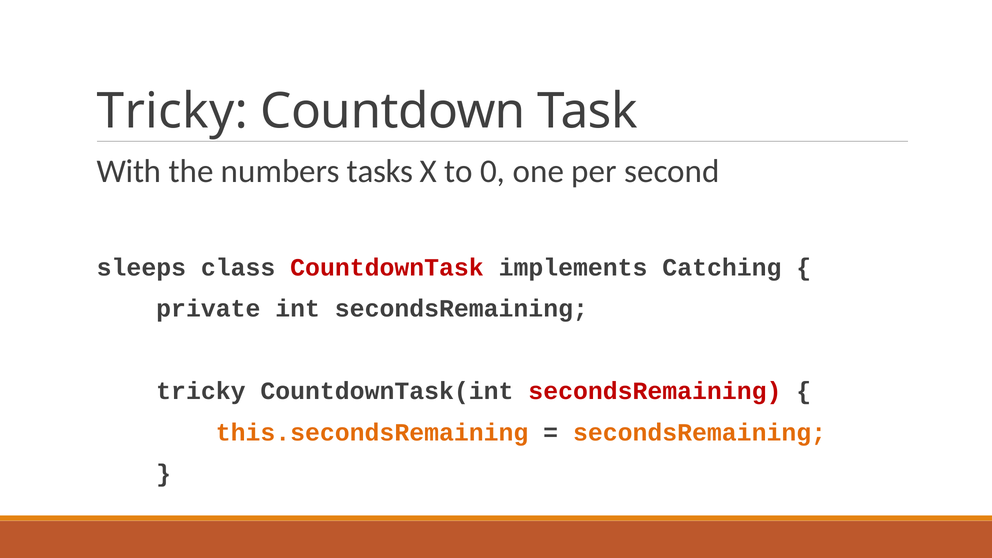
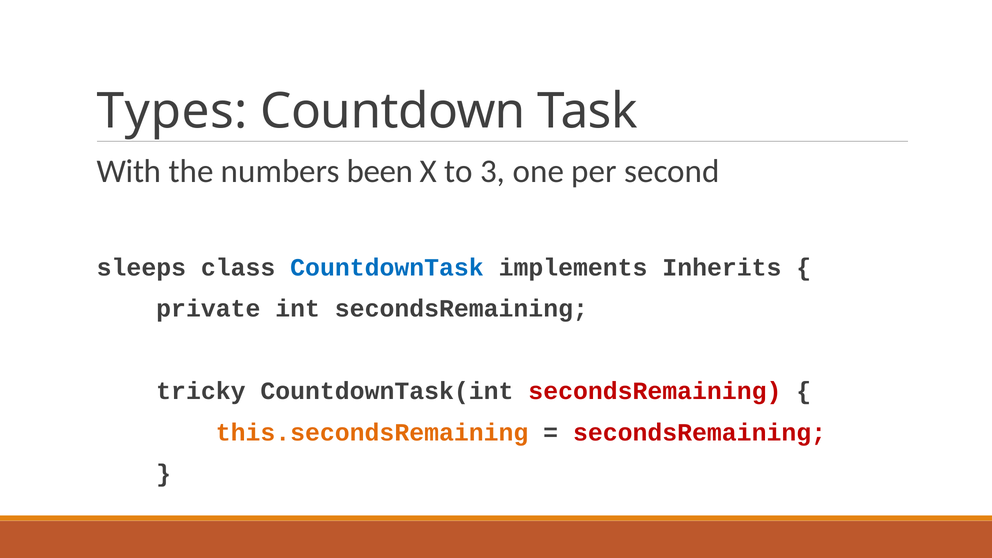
Tricky: Tricky -> Types (172, 111)
tasks: tasks -> been (380, 172)
0: 0 -> 3 (493, 172)
CountdownTask colour: red -> blue (387, 268)
Catching: Catching -> Inherits (722, 268)
secondsRemaining colour: orange -> red (700, 432)
